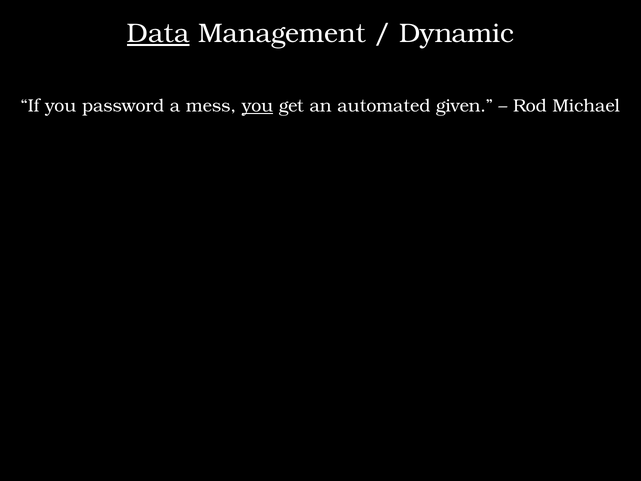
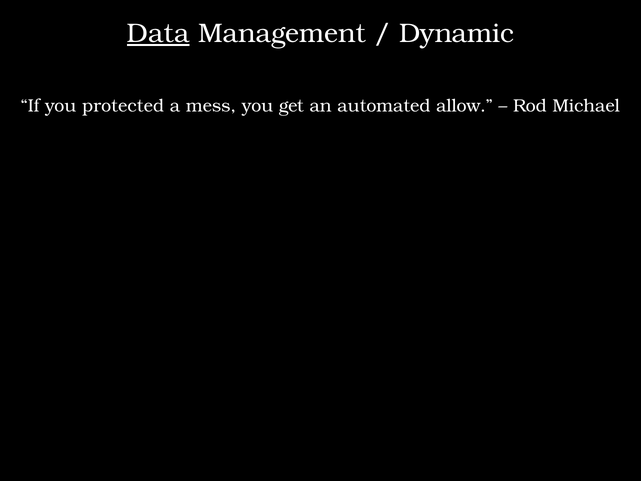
password: password -> protected (123, 106)
you underline: present -> none (258, 106)
given: given -> allow (464, 106)
